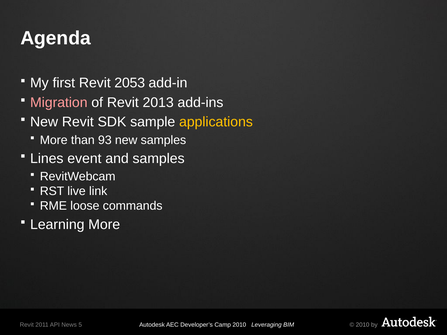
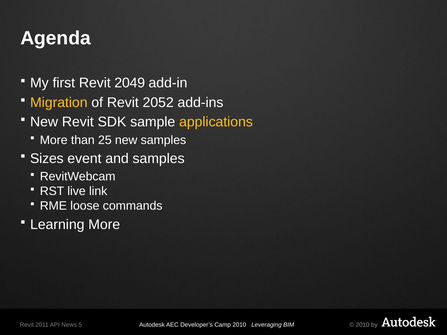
2053: 2053 -> 2049 (130, 83)
Migration colour: pink -> yellow (59, 102)
2013: 2013 -> 2052 (158, 102)
93: 93 -> 25 (105, 140)
Lines: Lines -> Sizes (47, 159)
